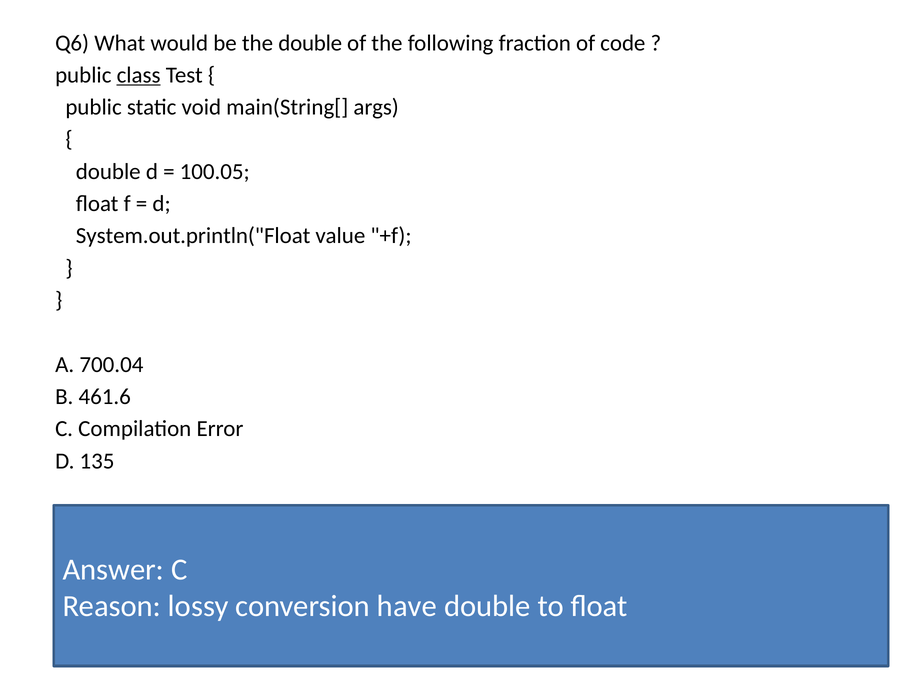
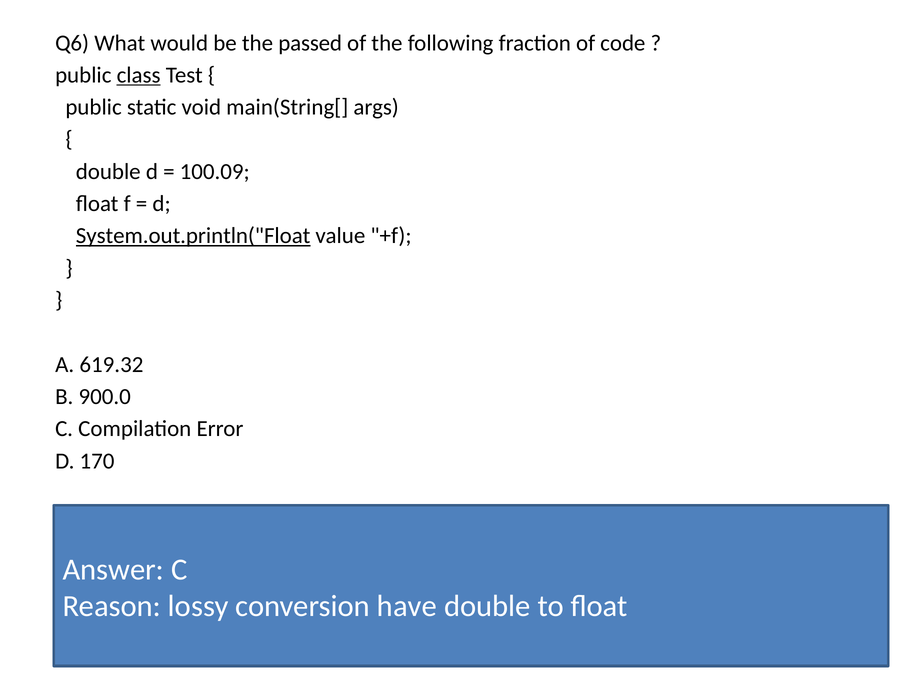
the double: double -> passed (310, 43)
100.05: 100.05 -> 100.09 (215, 172)
System.out.println("Float underline: none -> present (193, 236)
700.04: 700.04 -> 619.32 (111, 365)
461.6: 461.6 -> 900.0 (105, 397)
135: 135 -> 170 (97, 461)
